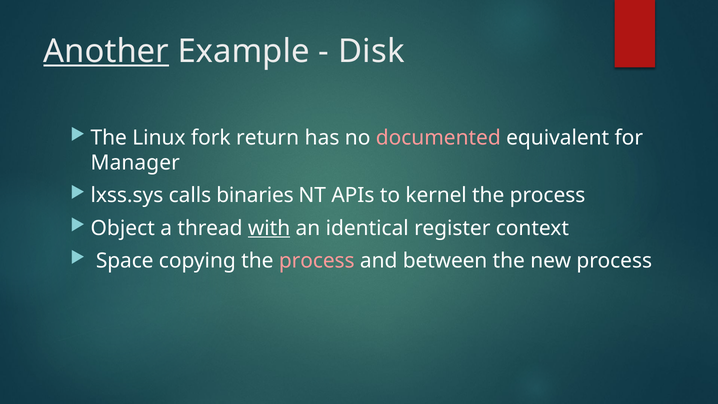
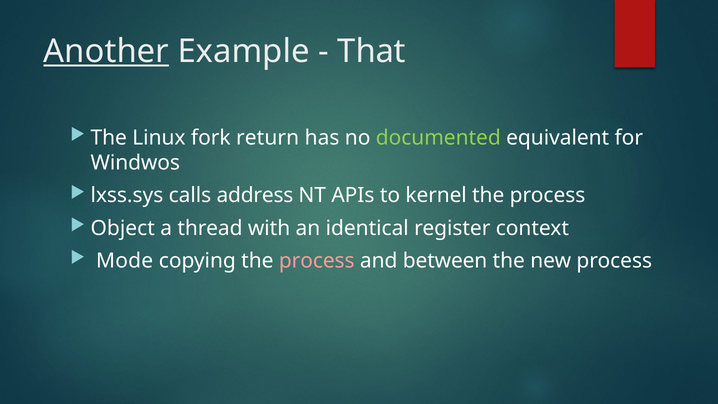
Disk: Disk -> That (372, 51)
documented colour: pink -> light green (438, 138)
Manager: Manager -> Windwos (135, 163)
binaries: binaries -> address (255, 195)
with underline: present -> none (269, 228)
Space: Space -> Mode (125, 261)
